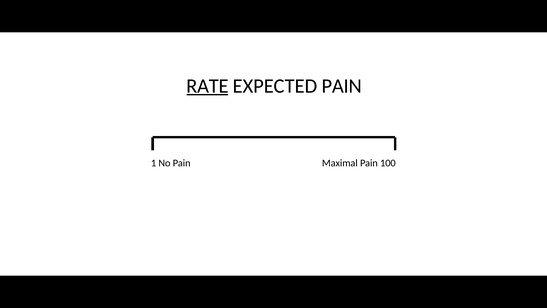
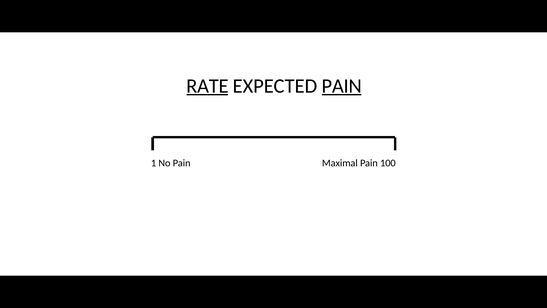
PAIN underline: none -> present (342, 86)
